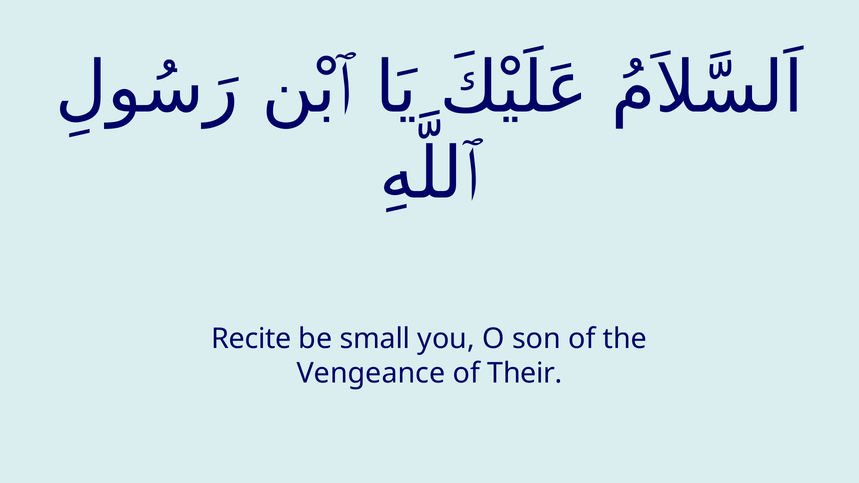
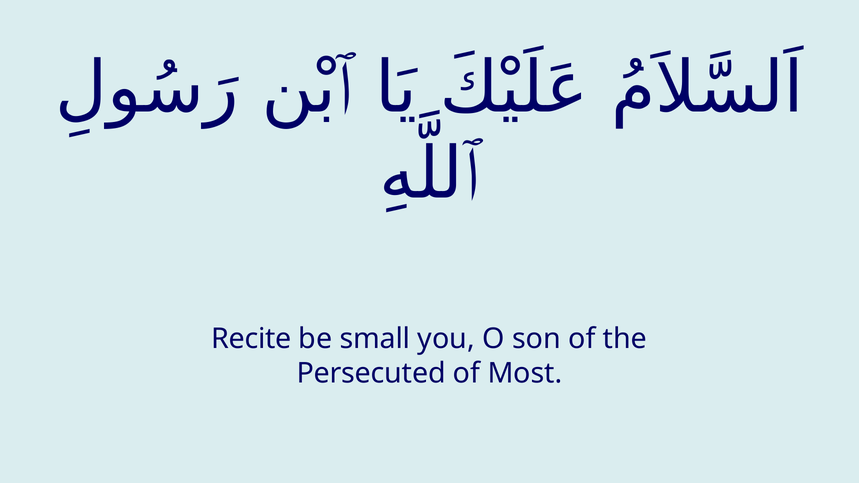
Vengeance: Vengeance -> Persecuted (371, 374)
Their: Their -> Most (525, 374)
